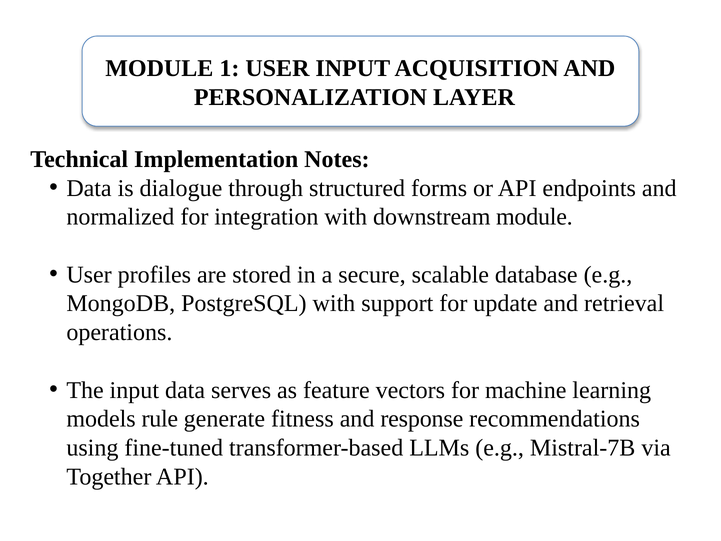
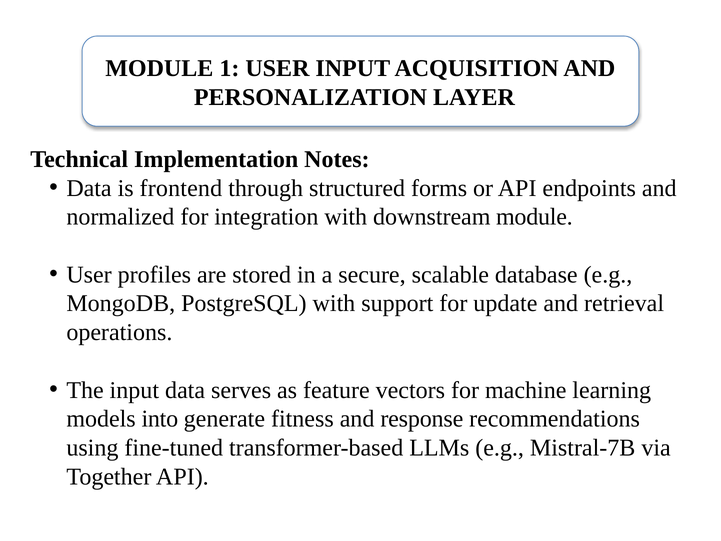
dialogue: dialogue -> frontend (181, 188)
rule: rule -> into (160, 419)
